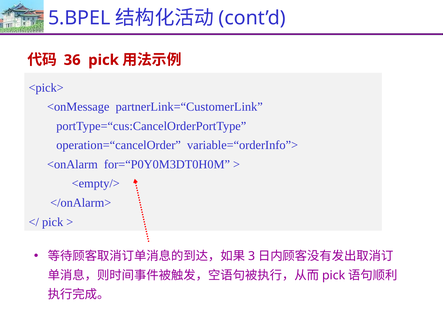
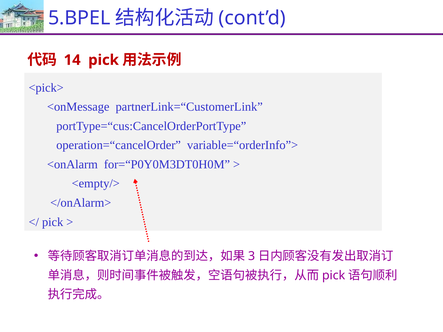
36: 36 -> 14 (72, 60)
